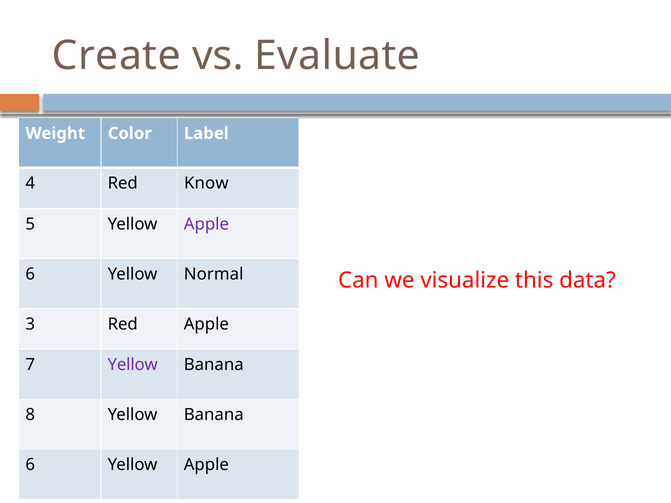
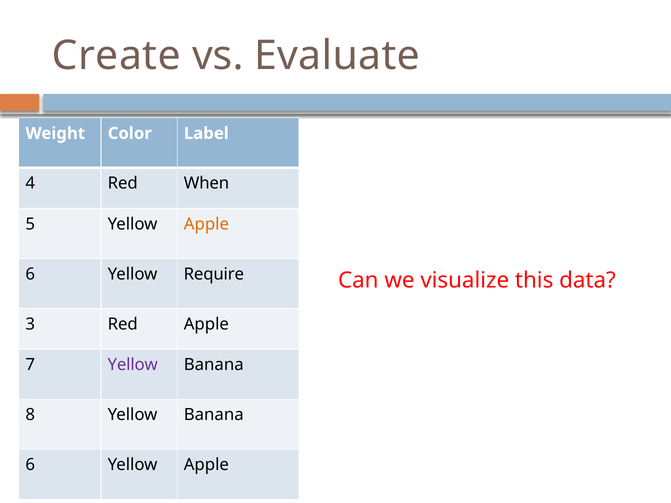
Know: Know -> When (206, 184)
Apple colour: purple -> orange (206, 224)
Normal: Normal -> Require (214, 274)
